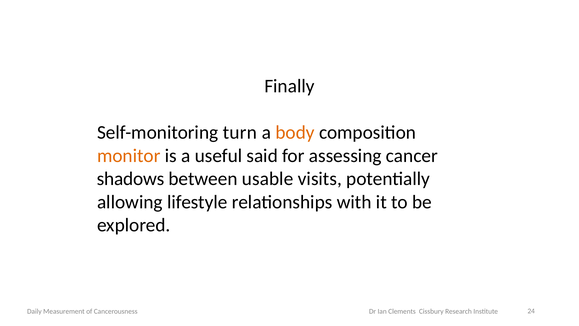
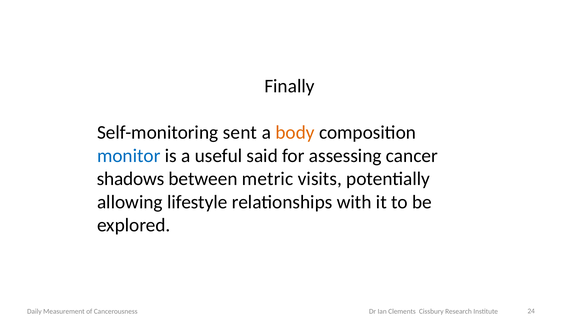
turn: turn -> sent (240, 132)
monitor colour: orange -> blue (129, 156)
usable: usable -> metric (268, 179)
